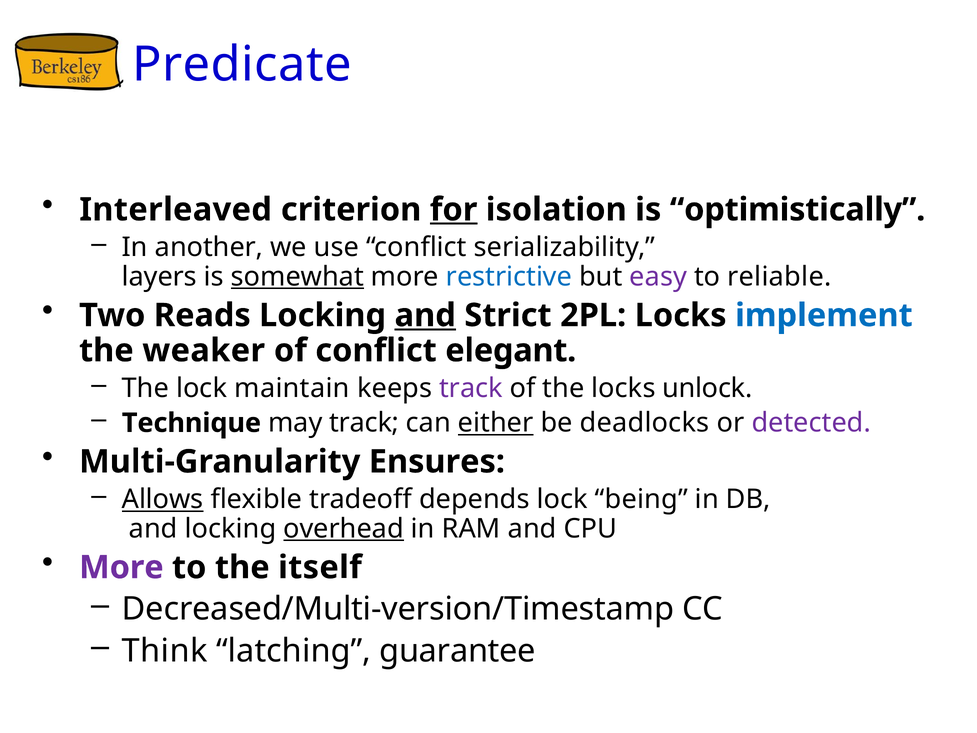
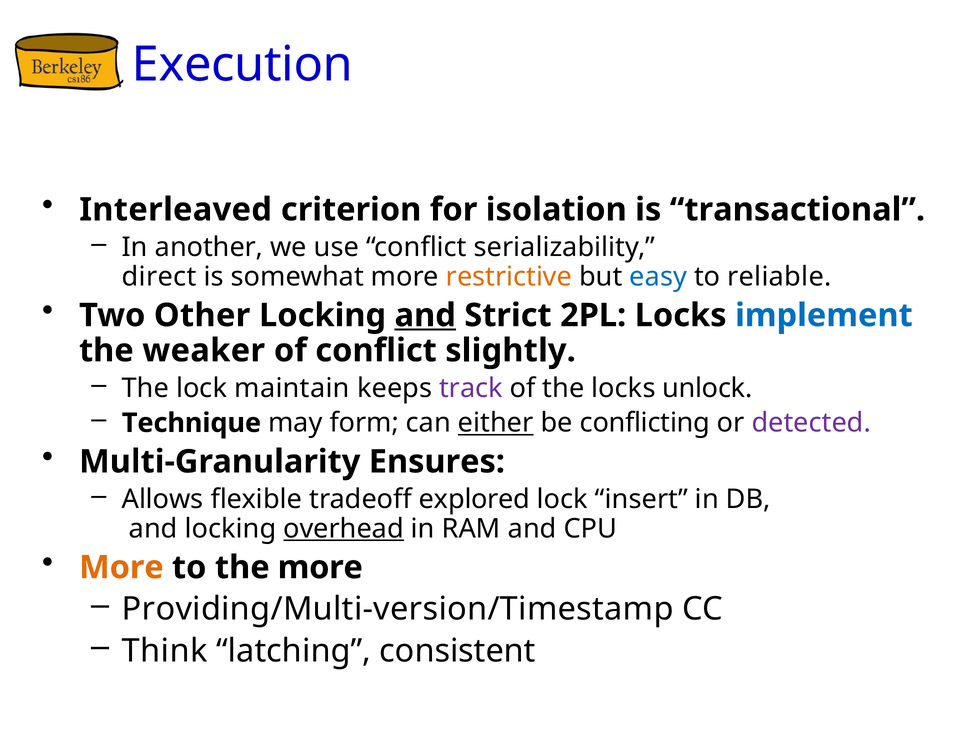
Predicate: Predicate -> Execution (242, 64)
for underline: present -> none (454, 210)
optimistically: optimistically -> transactional (797, 210)
layers: layers -> direct (159, 277)
somewhat underline: present -> none (297, 277)
restrictive colour: blue -> orange (509, 277)
easy colour: purple -> blue (658, 277)
Reads: Reads -> Other (202, 315)
elegant: elegant -> slightly (511, 350)
may track: track -> form (364, 423)
deadlocks: deadlocks -> conflicting (645, 423)
Allows underline: present -> none (163, 499)
depends: depends -> explored (475, 499)
being: being -> insert (641, 499)
More colour: purple -> orange (121, 567)
the itself: itself -> more (320, 567)
Decreased/Multi-version/Timestamp: Decreased/Multi-version/Timestamp -> Providing/Multi-version/Timestamp (398, 609)
guarantee: guarantee -> consistent (458, 651)
